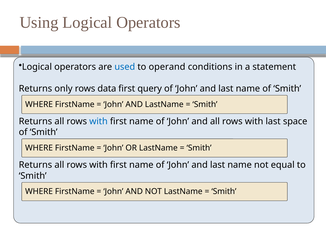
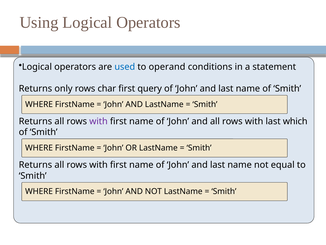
data: data -> char (107, 88)
with colour: blue -> purple (98, 121)
space: space -> which (295, 121)
